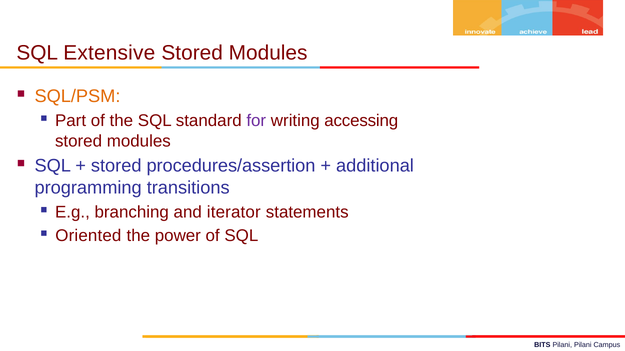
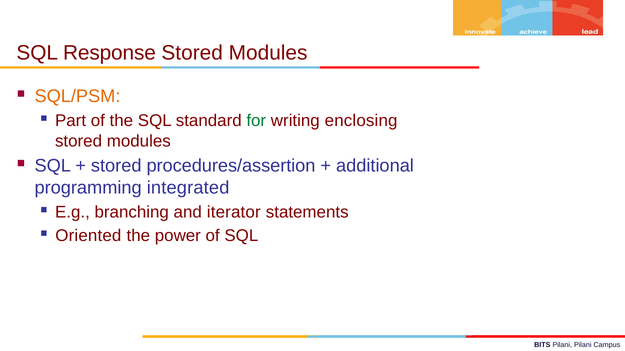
Extensive: Extensive -> Response (109, 53)
for colour: purple -> green (256, 121)
accessing: accessing -> enclosing (361, 121)
transitions: transitions -> integrated (188, 188)
